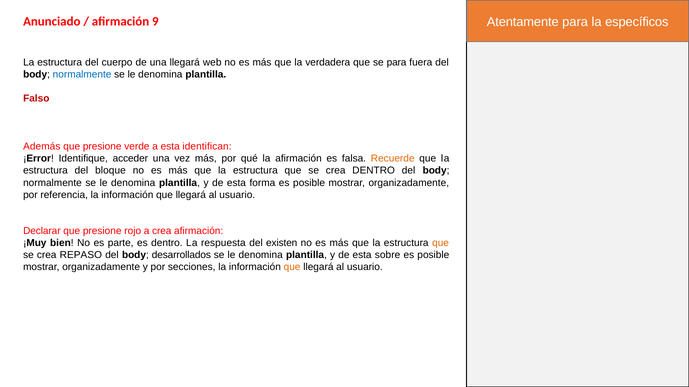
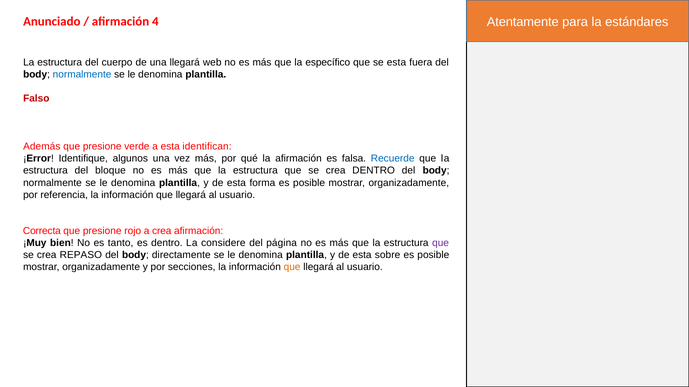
específicos: específicos -> estándares (637, 22)
9: 9 -> 4 (155, 22)
verdadera: verdadera -> específico (328, 62)
se para: para -> esta (396, 62)
acceder: acceder -> algunos (130, 159)
Recuerde colour: orange -> blue (393, 159)
Declarar: Declarar -> Correcta (42, 231)
parte: parte -> tanto (121, 243)
respuesta: respuesta -> considere (223, 243)
existen: existen -> página (282, 243)
que colour: orange -> purple (441, 243)
desarrollados: desarrollados -> directamente (181, 255)
